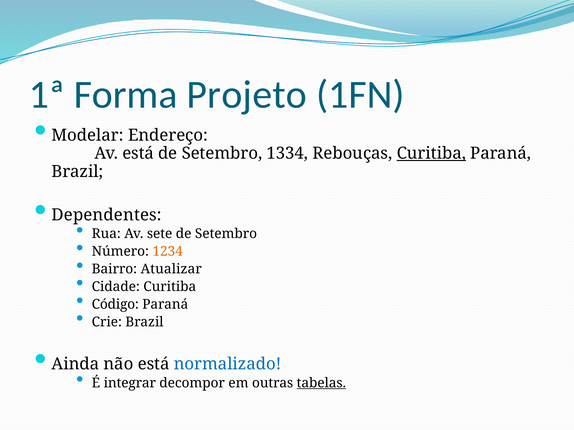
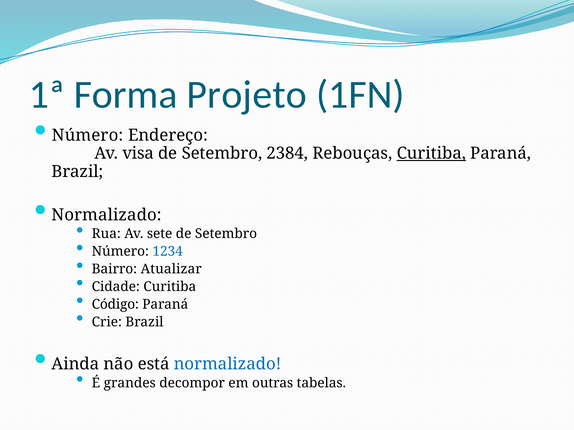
Modelar: Modelar -> Número (88, 136)
Av está: está -> visa (138, 154)
1334: 1334 -> 2384 (287, 154)
Dependentes: Dependentes -> Normalizado (107, 215)
1234 colour: orange -> blue (168, 252)
integrar: integrar -> grandes (130, 383)
tabelas underline: present -> none (321, 383)
